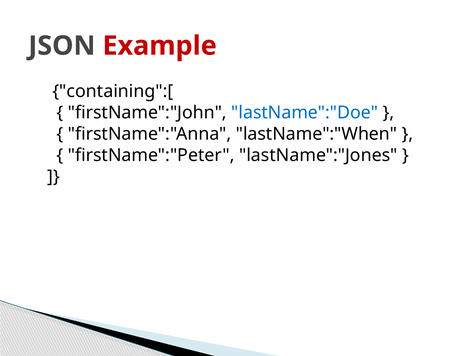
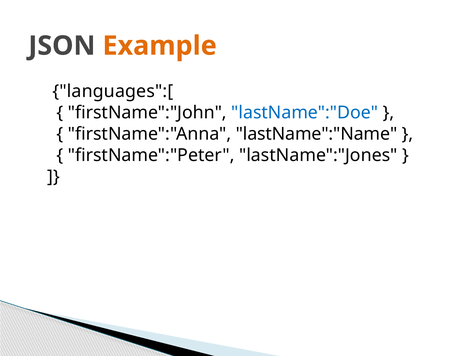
Example colour: red -> orange (160, 46)
containing":[: containing":[ -> languages":[ (113, 91)
lastName":"When: lastName":"When -> lastName":"Name (317, 134)
